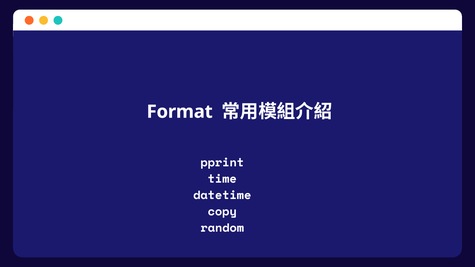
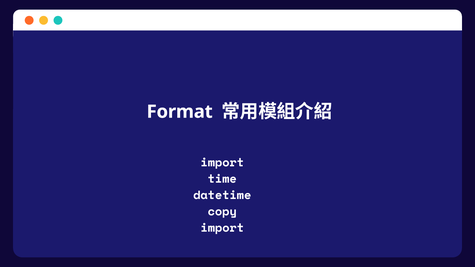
pprint: pprint -> import (222, 163)
random: random -> import (222, 228)
